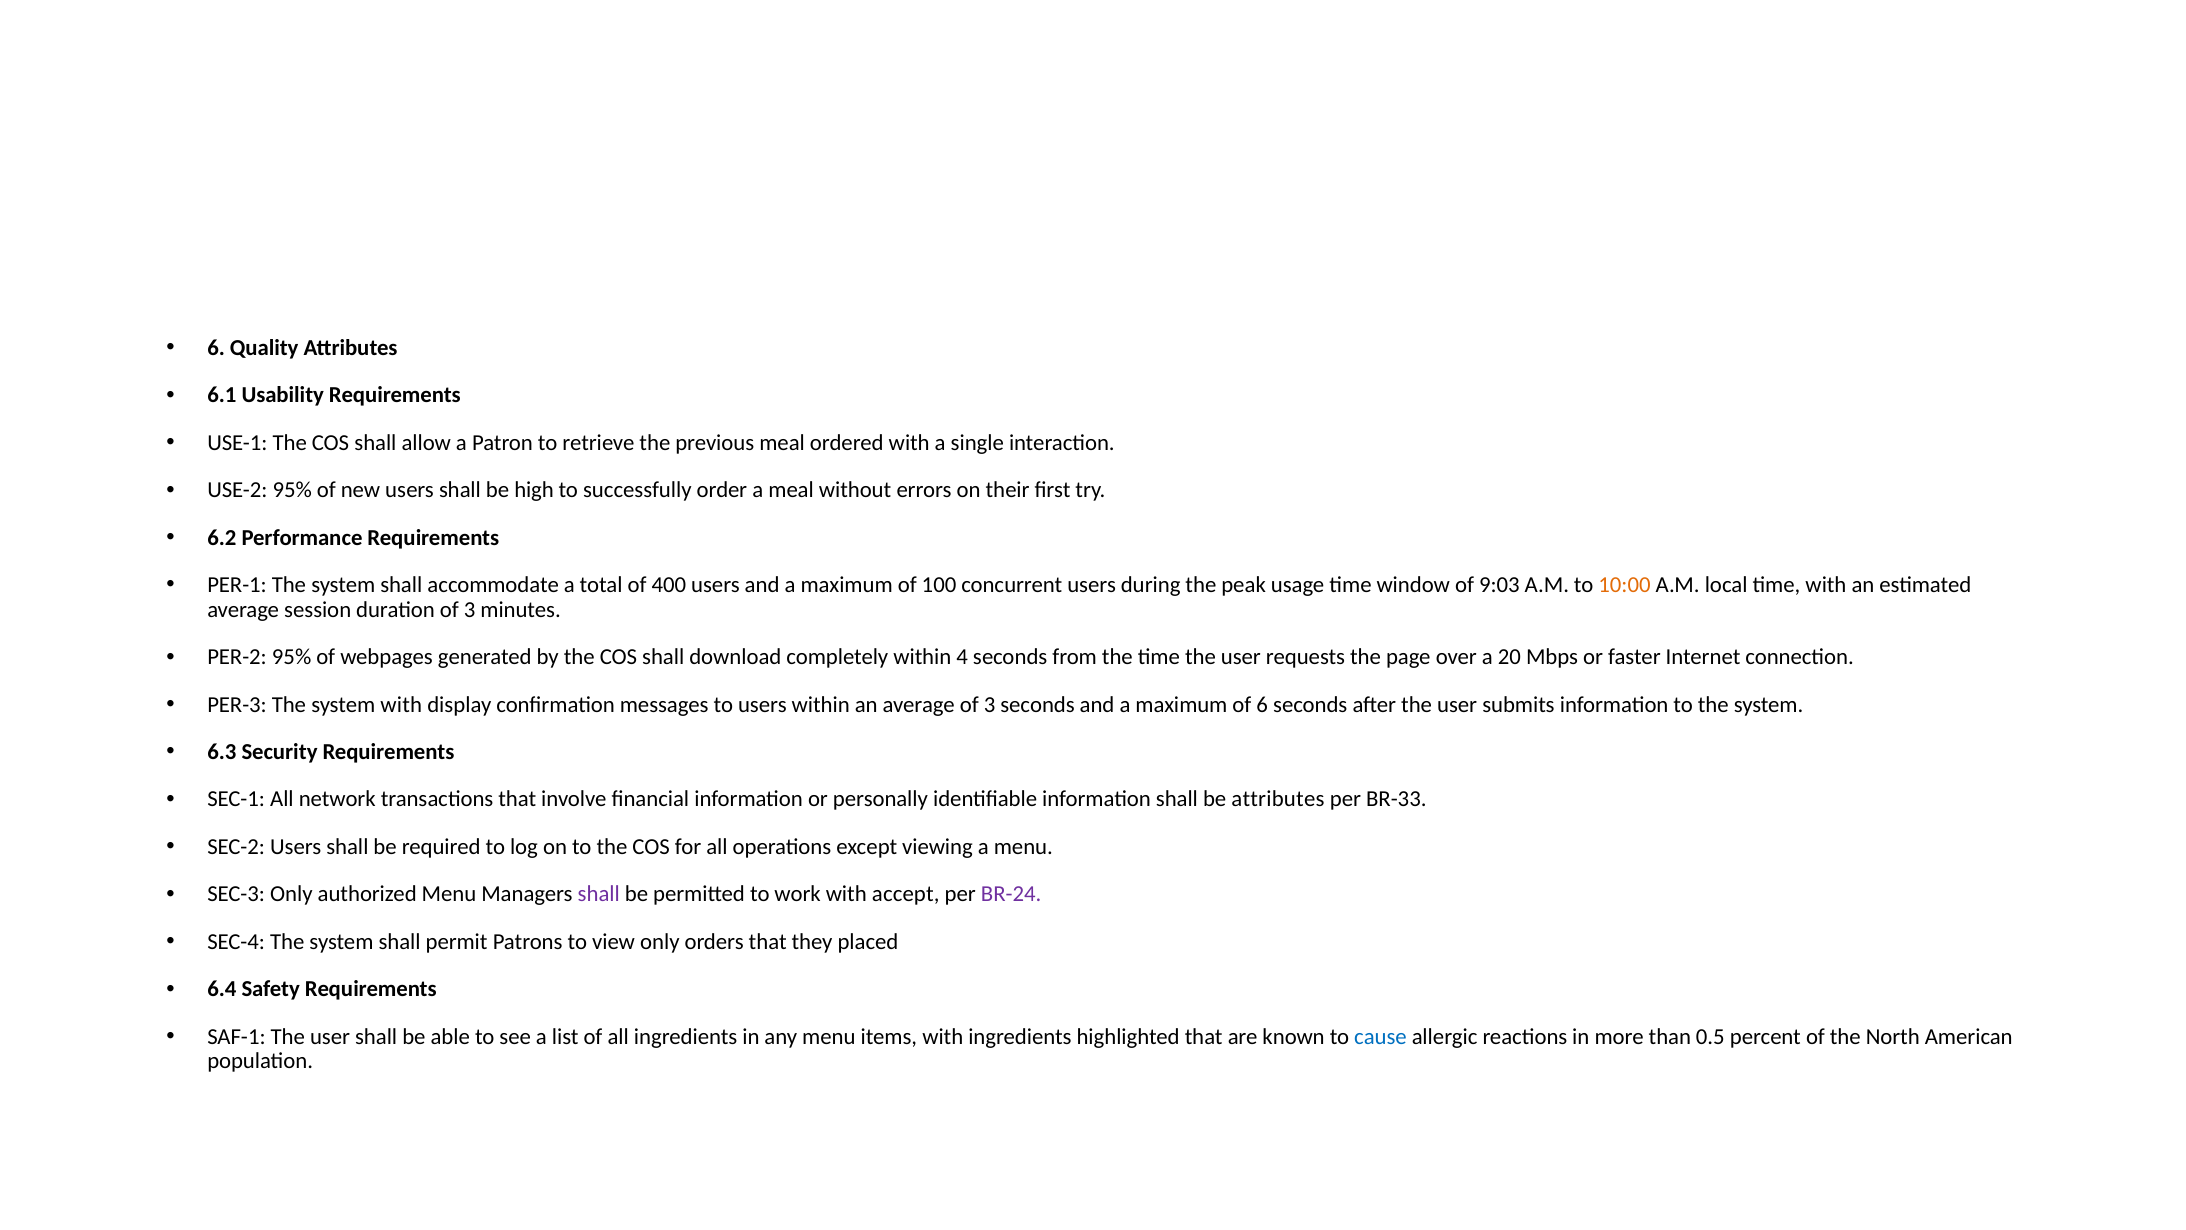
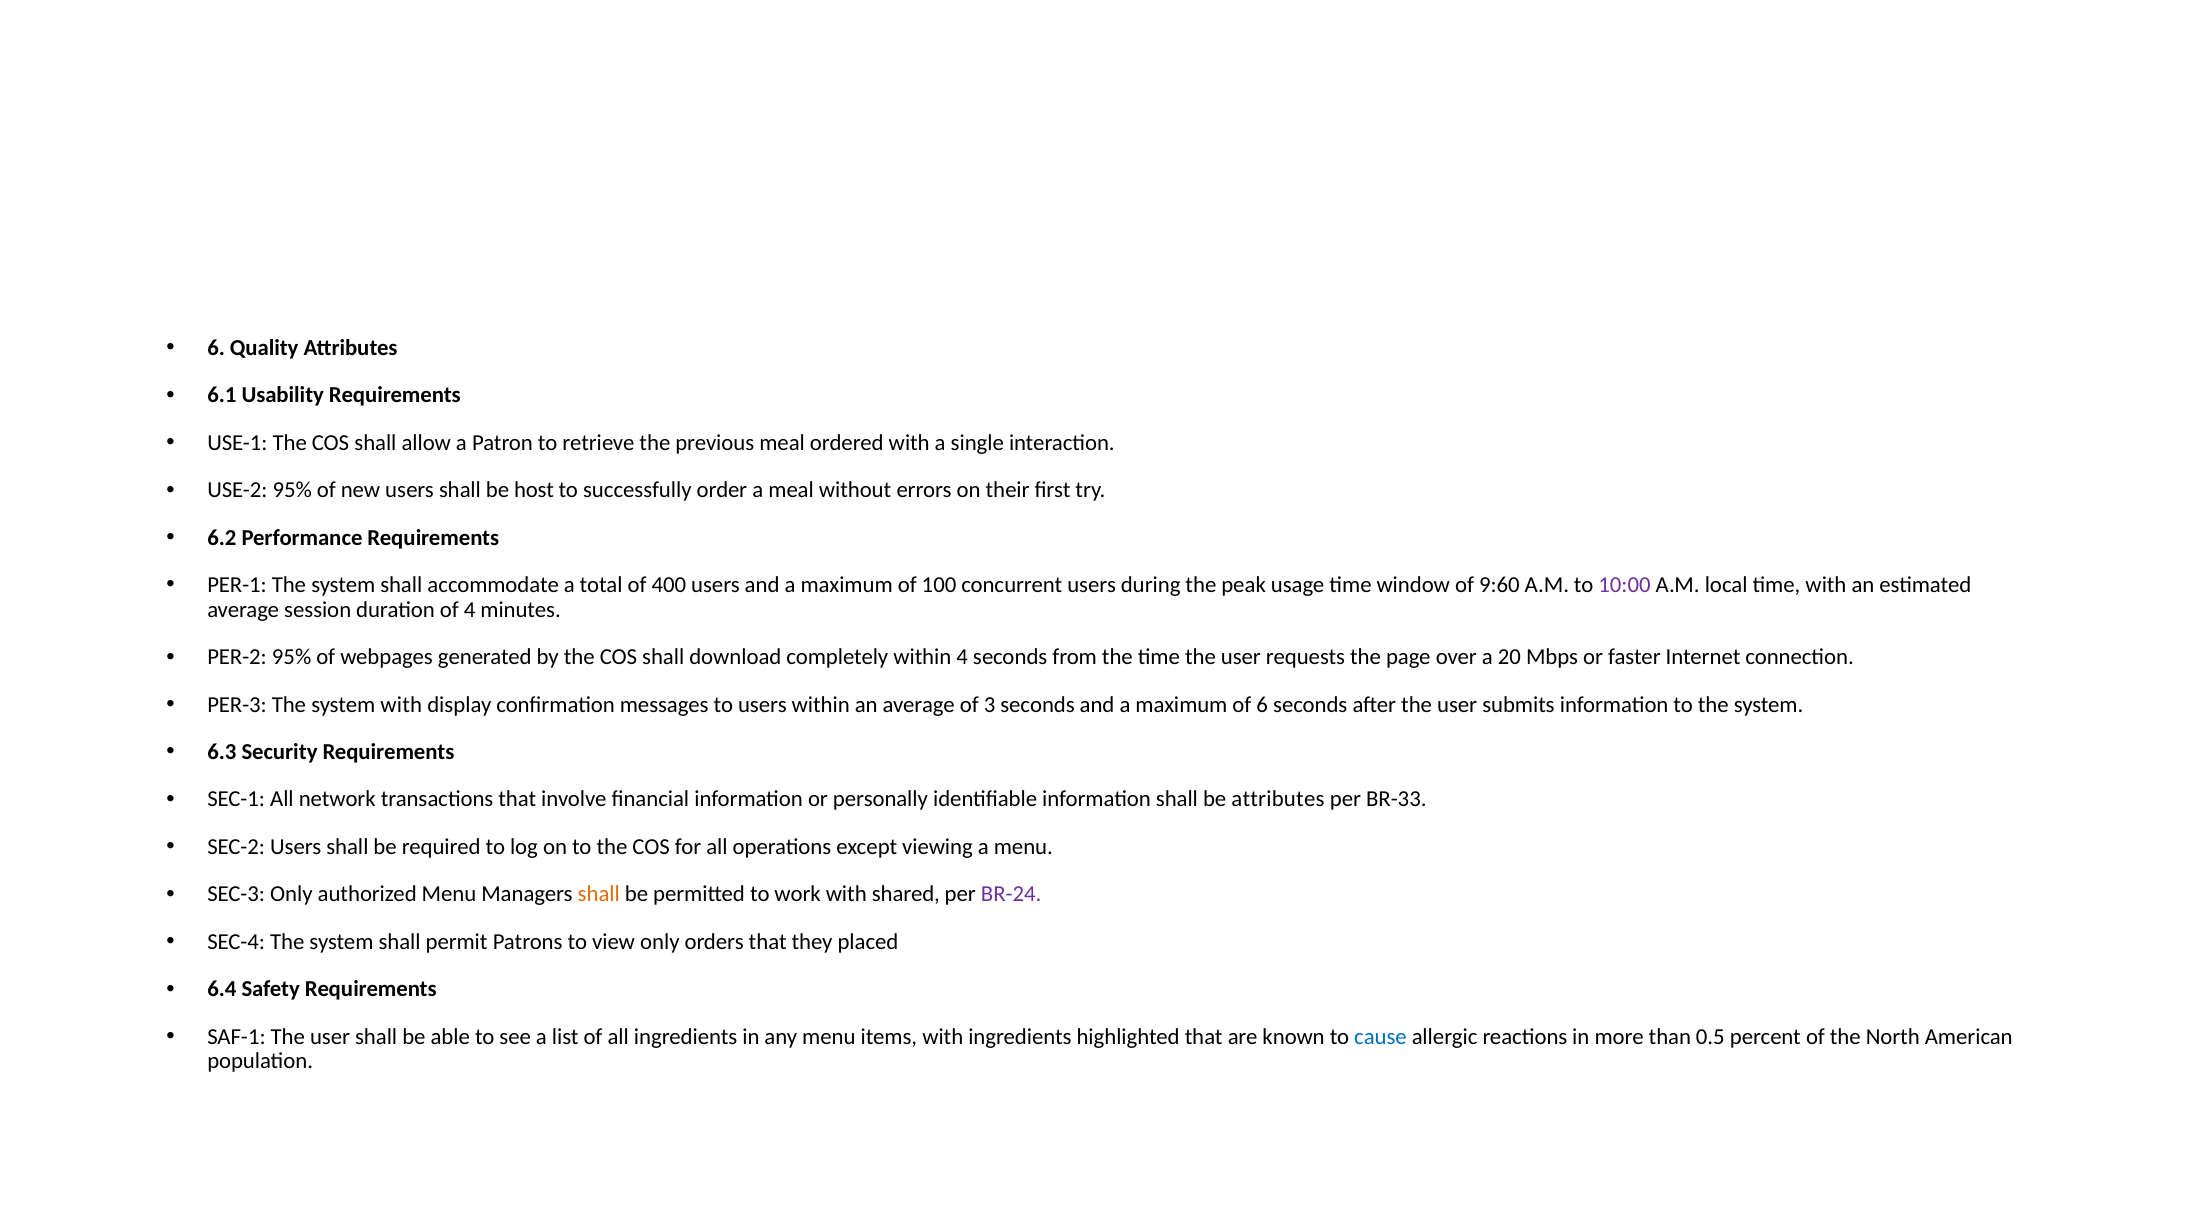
high: high -> host (534, 490)
9:03: 9:03 -> 9:60 (1499, 585)
10:00 colour: orange -> purple (1625, 585)
duration of 3: 3 -> 4 (470, 609)
shall colour: purple -> orange (599, 894)
accept: accept -> shared (906, 894)
